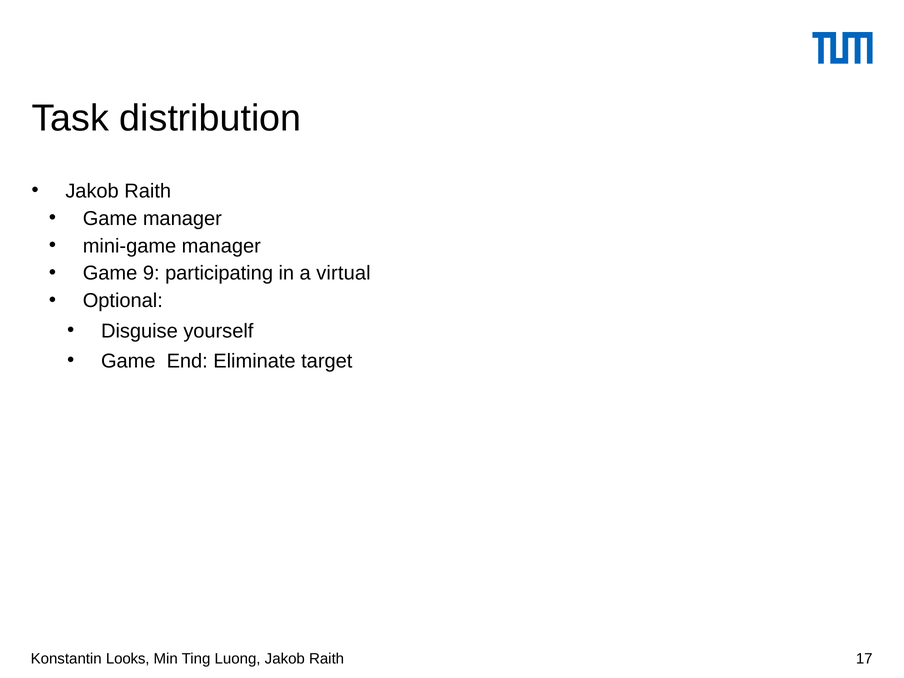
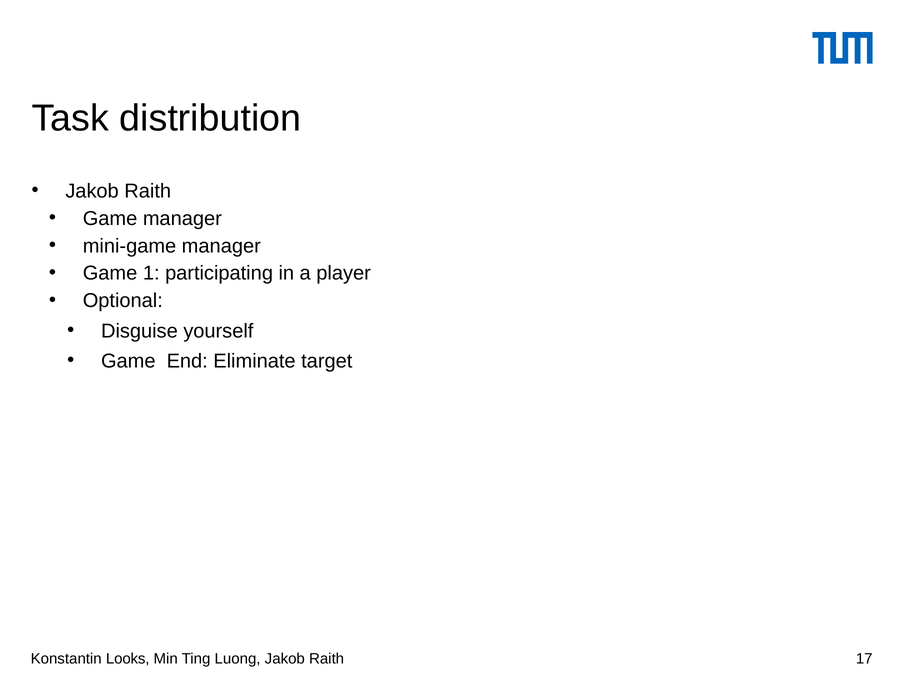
9: 9 -> 1 (151, 273)
virtual: virtual -> player (344, 273)
